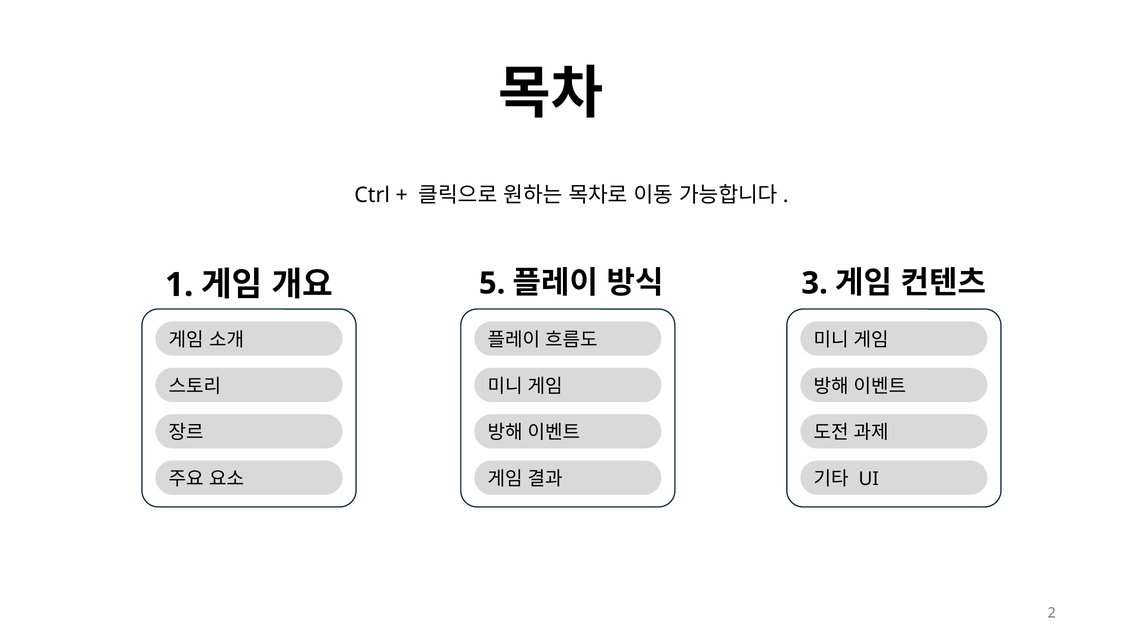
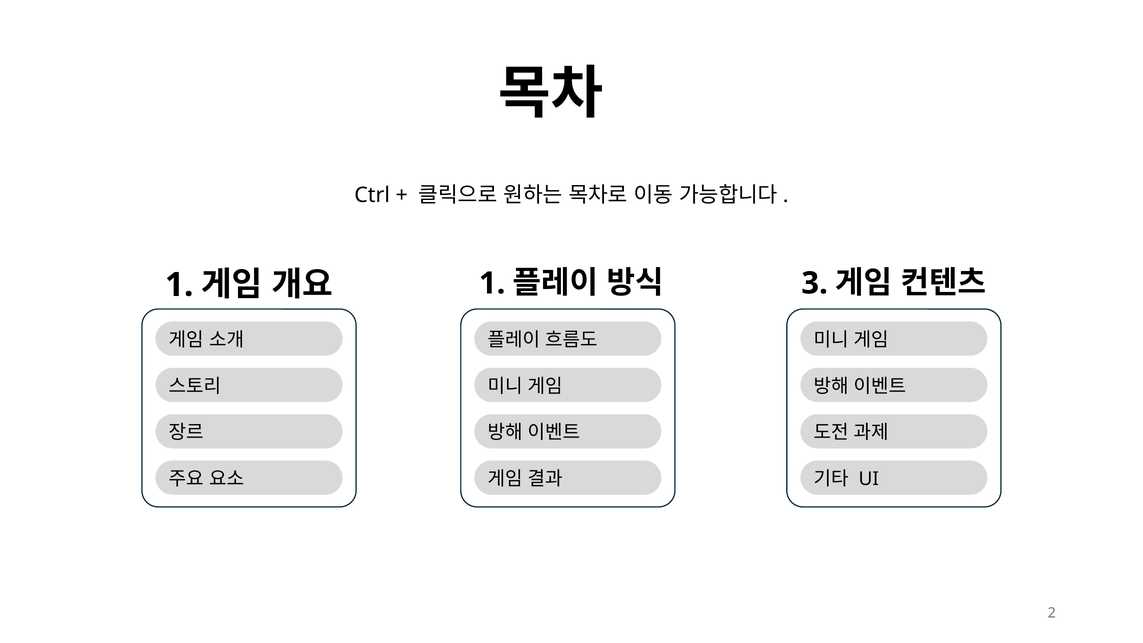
5: 5 -> 1 (492, 283)
